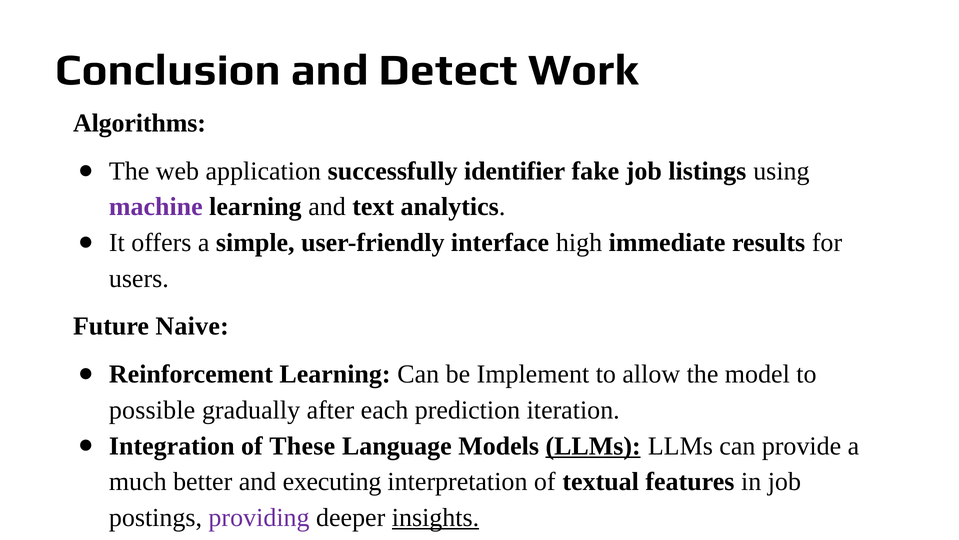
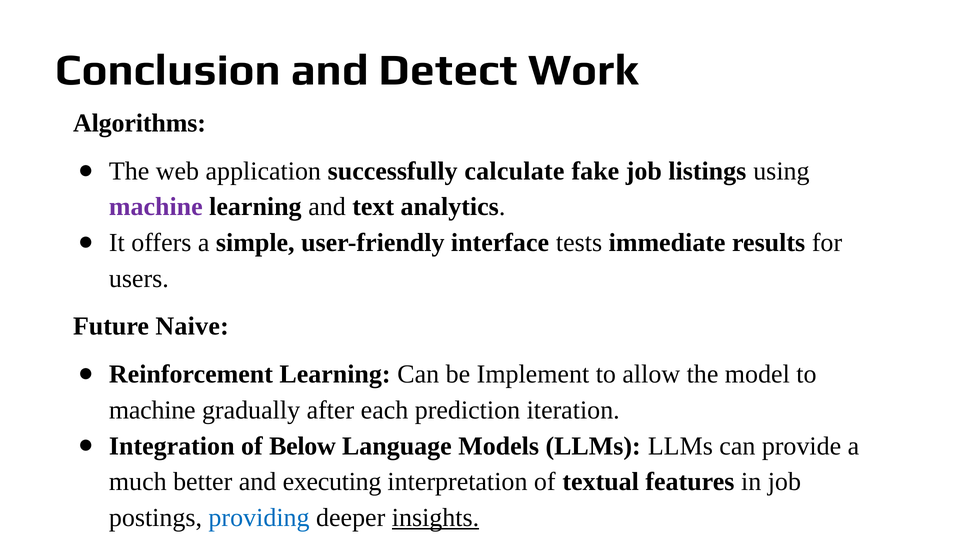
identifier: identifier -> calculate (514, 171)
high: high -> tests (579, 242)
possible: possible -> machine (152, 410)
These: These -> Below (302, 445)
LLMs underline: present -> none (593, 445)
providing colour: purple -> blue (259, 517)
